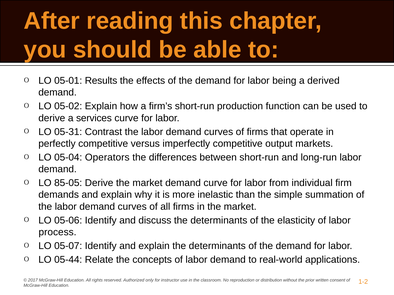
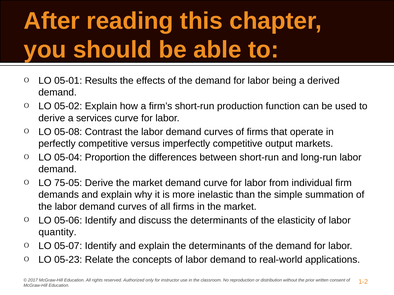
05-31: 05-31 -> 05-08 (68, 132)
Operators: Operators -> Proportion (107, 158)
85-05: 85-05 -> 75-05 (68, 183)
process: process -> quantity (58, 232)
05-44: 05-44 -> 05-23 (68, 260)
